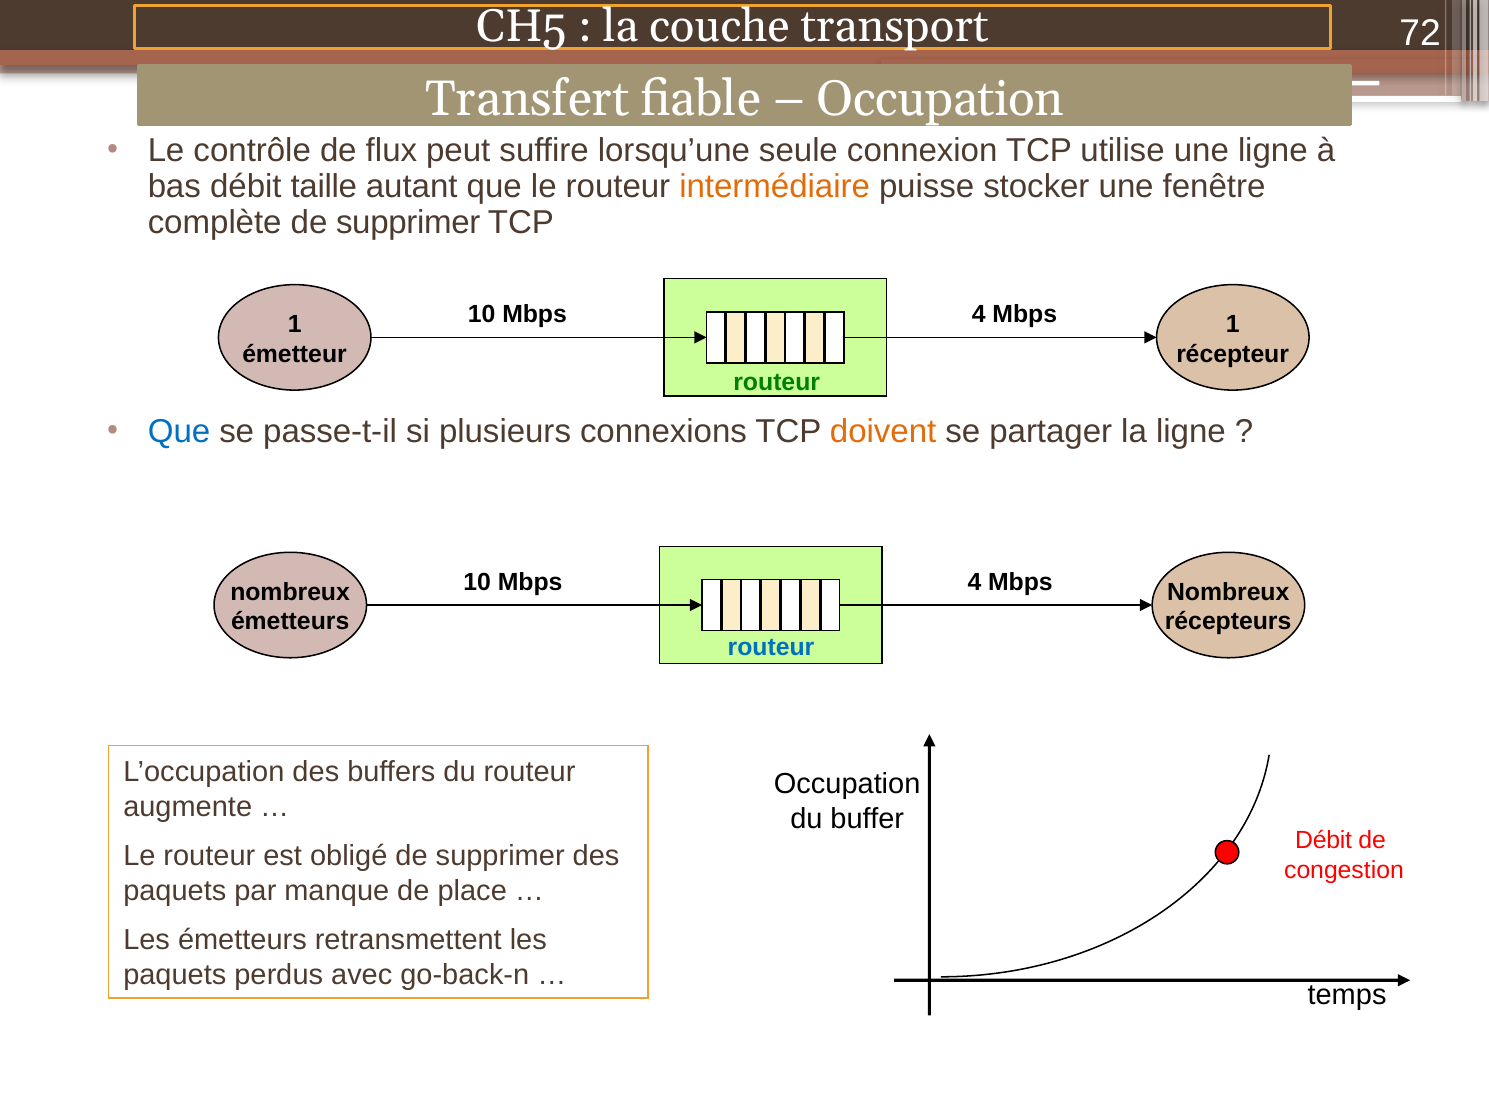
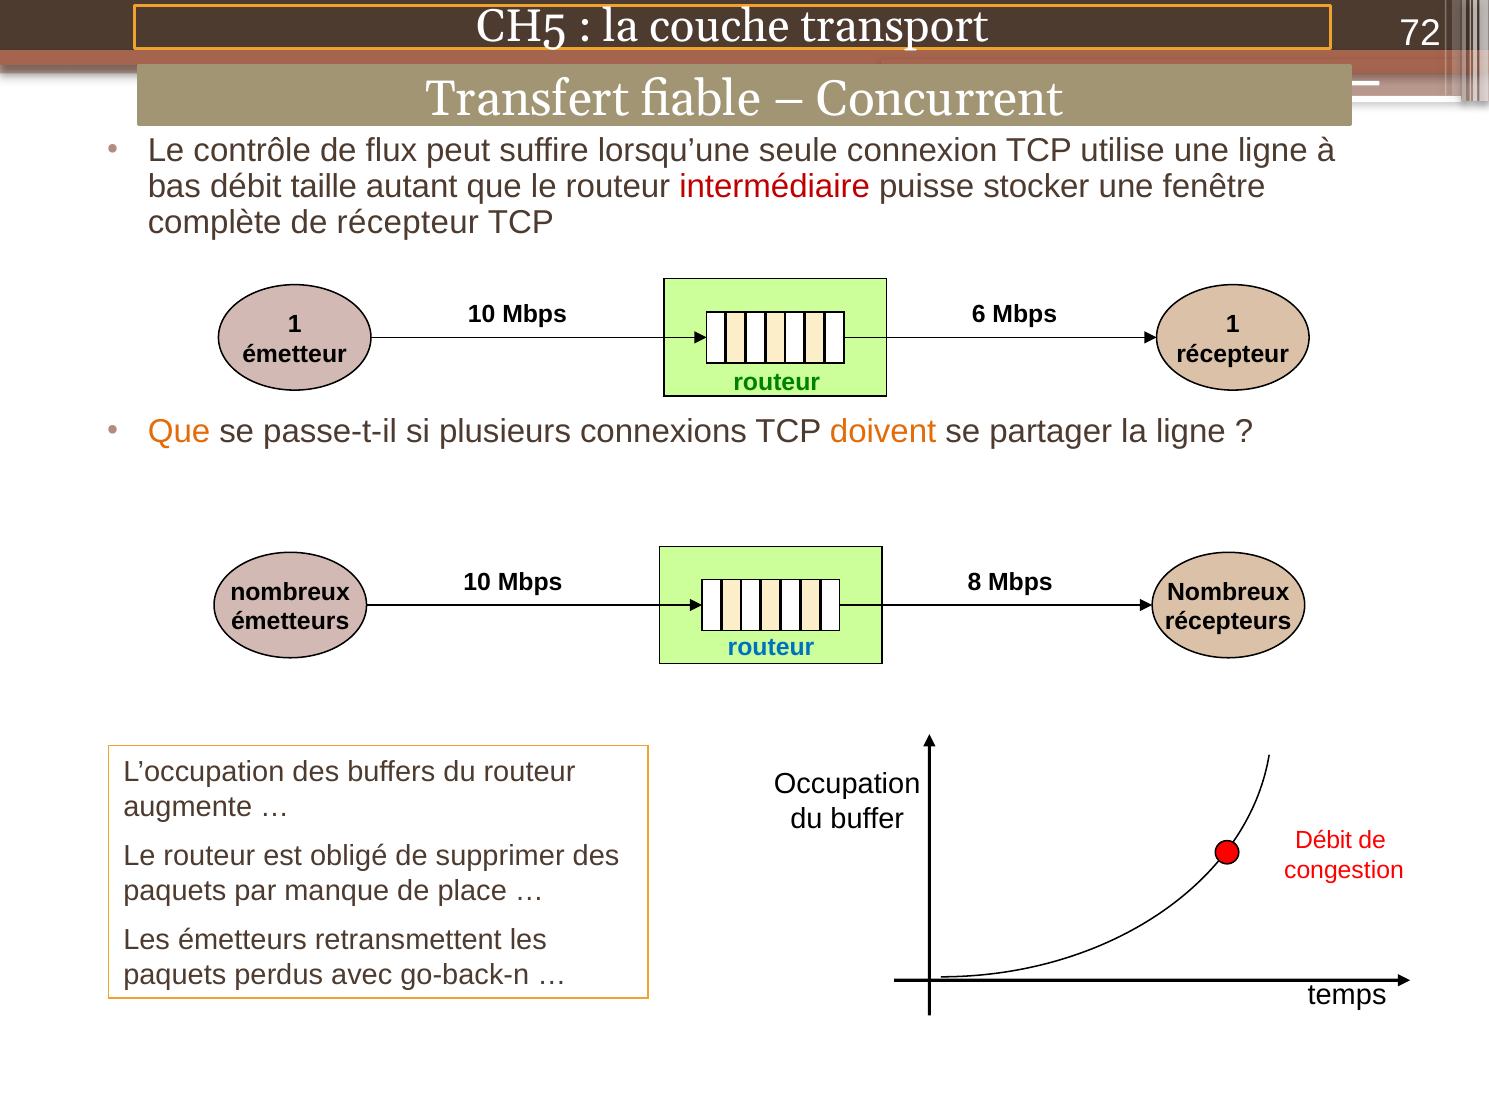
Occupation: Occupation -> Concurrent (940, 99)
intermédiaire colour: orange -> red (775, 187)
complète de supprimer: supprimer -> récepteur (408, 222)
4: 4 -> 6 (979, 314)
Que colour: blue -> orange (179, 432)
4: 4 -> 8 (974, 582)
